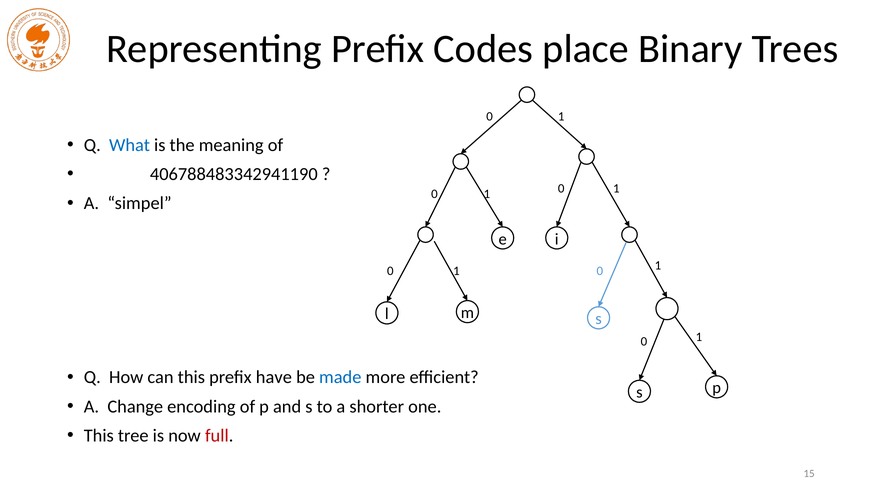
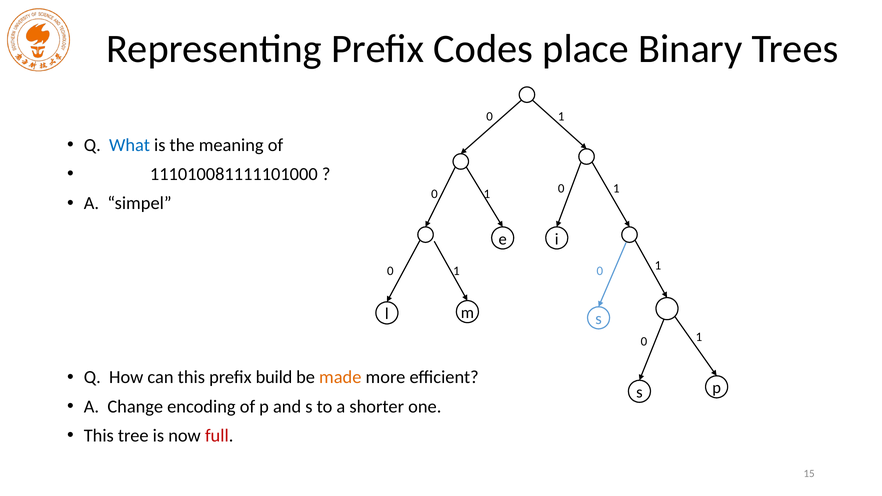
406788483342941190: 406788483342941190 -> 111010081111101000 (234, 174)
have: have -> build (274, 377)
made colour: blue -> orange (340, 377)
